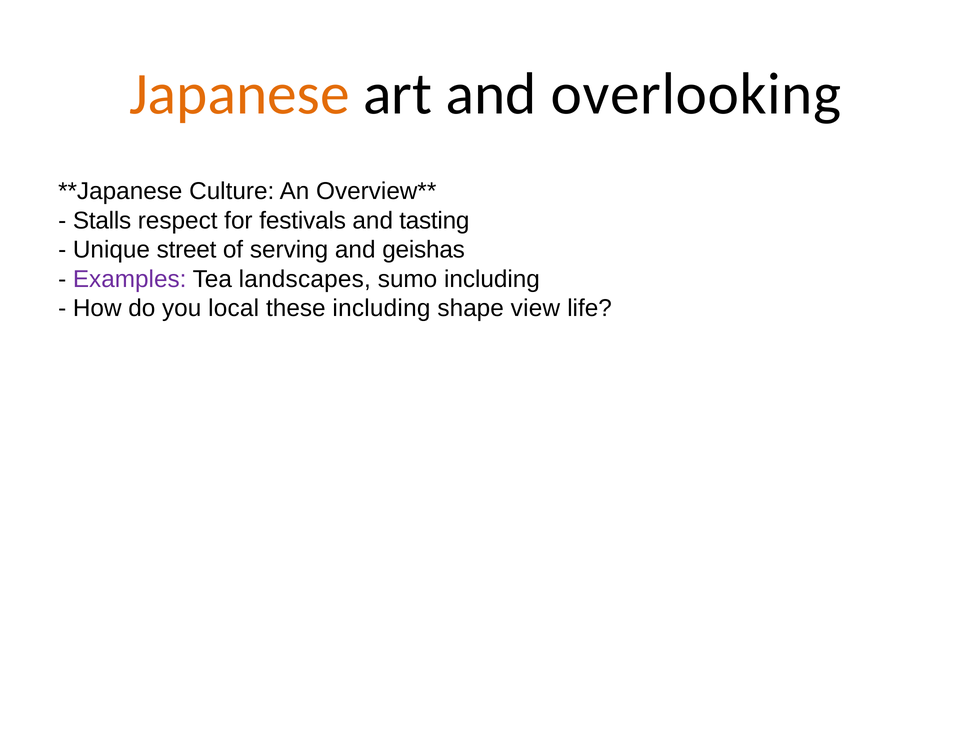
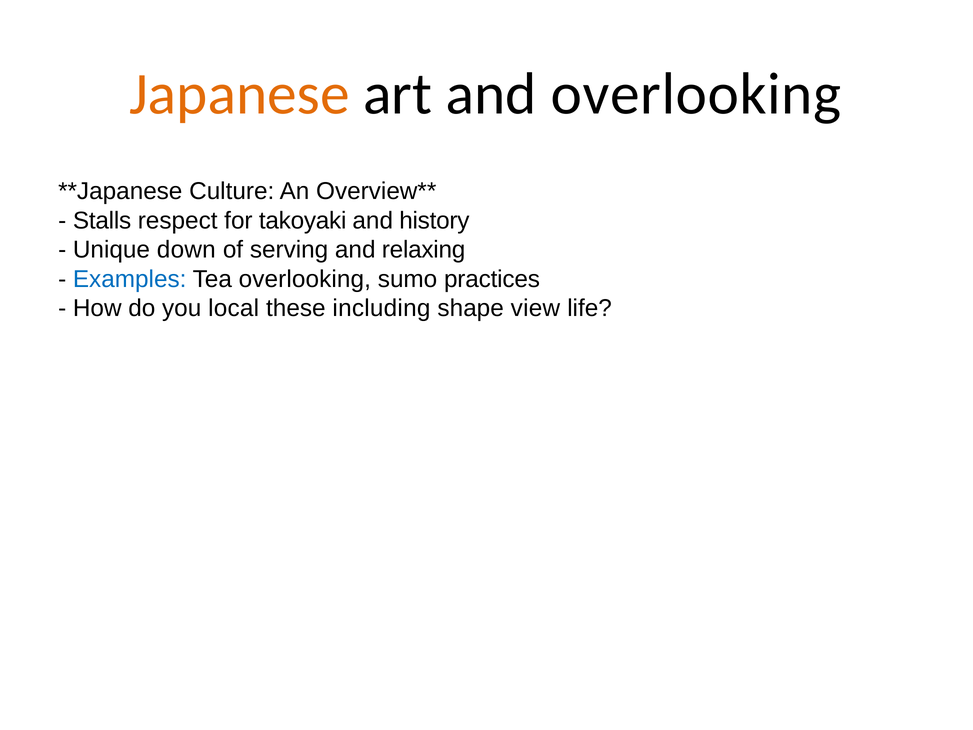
festivals: festivals -> takoyaki (303, 221)
tasting: tasting -> history (434, 221)
street: street -> down (186, 250)
geishas: geishas -> relaxing (424, 250)
Examples colour: purple -> blue (130, 279)
Tea landscapes: landscapes -> overlooking (305, 279)
sumo including: including -> practices (492, 279)
